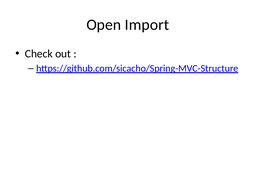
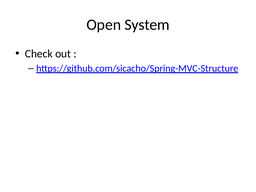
Import: Import -> System (147, 25)
